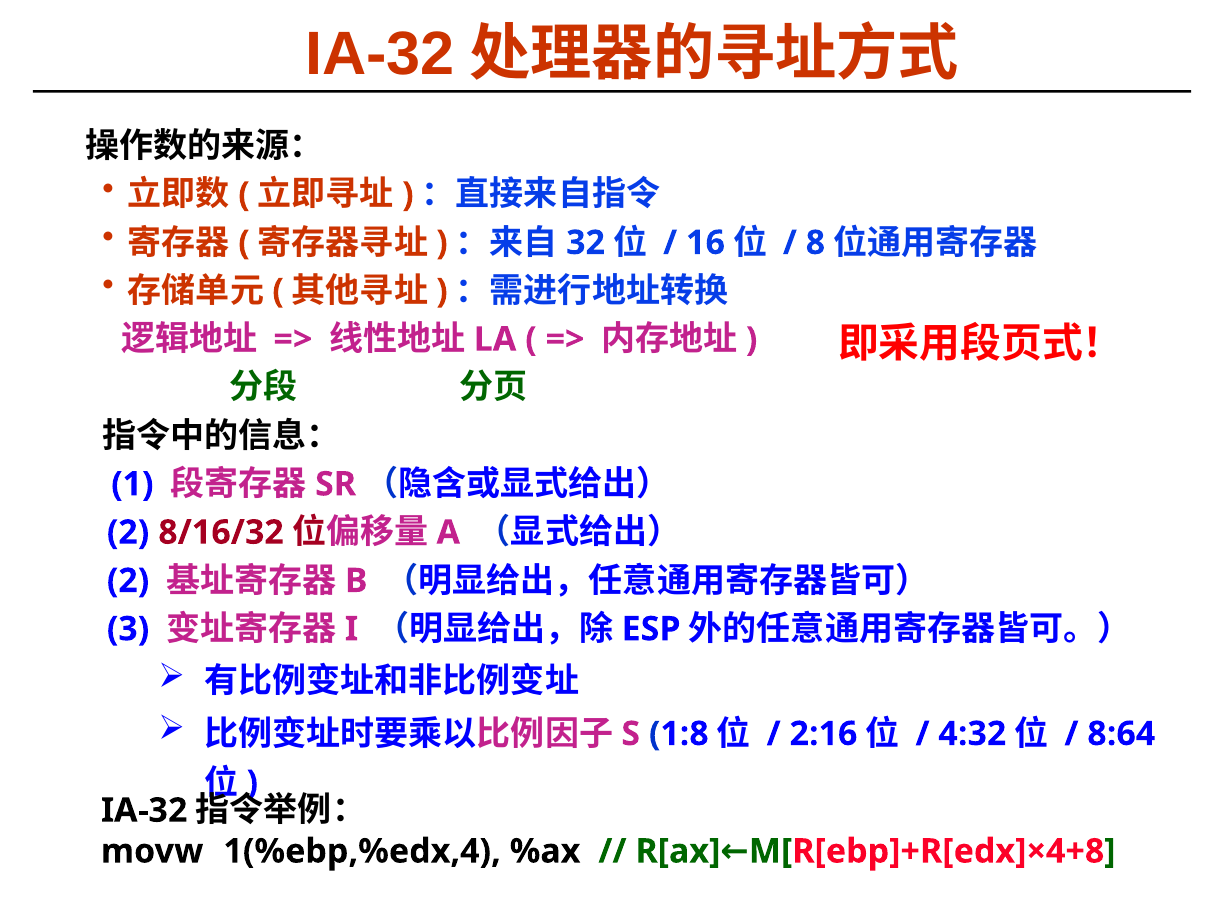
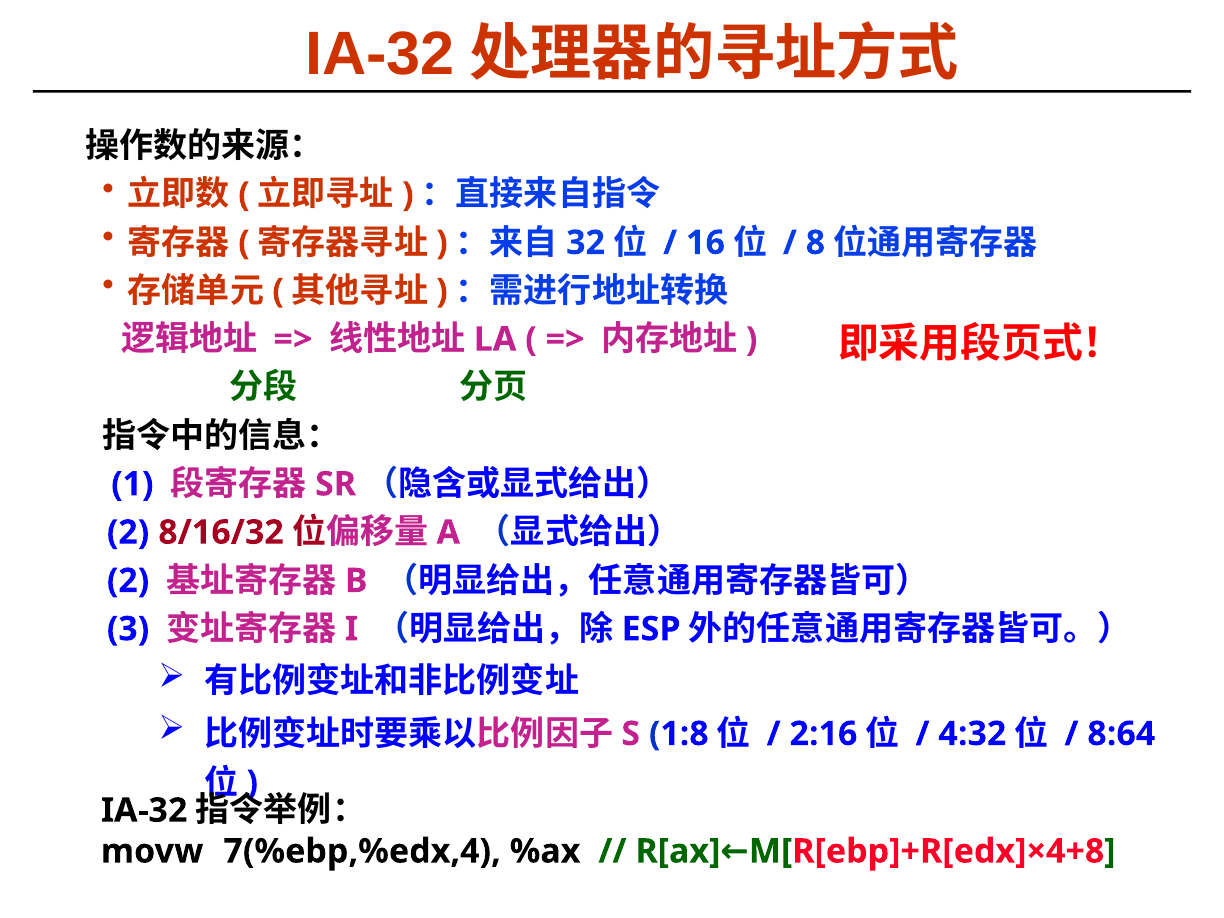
1(%ebp,%edx,4: 1(%ebp,%edx,4 -> 7(%ebp,%edx,4 (362, 851)
